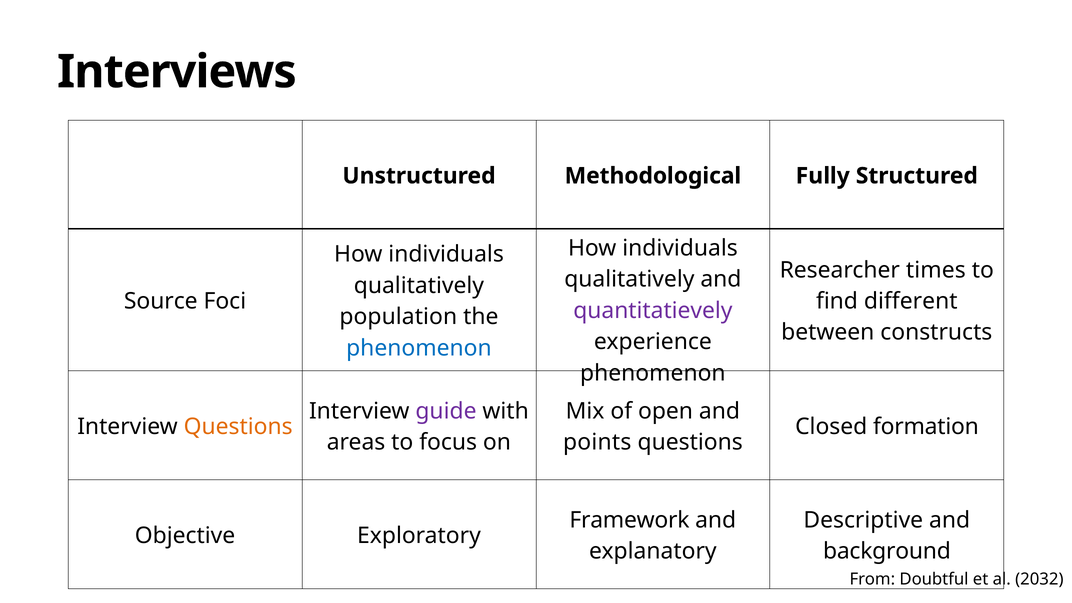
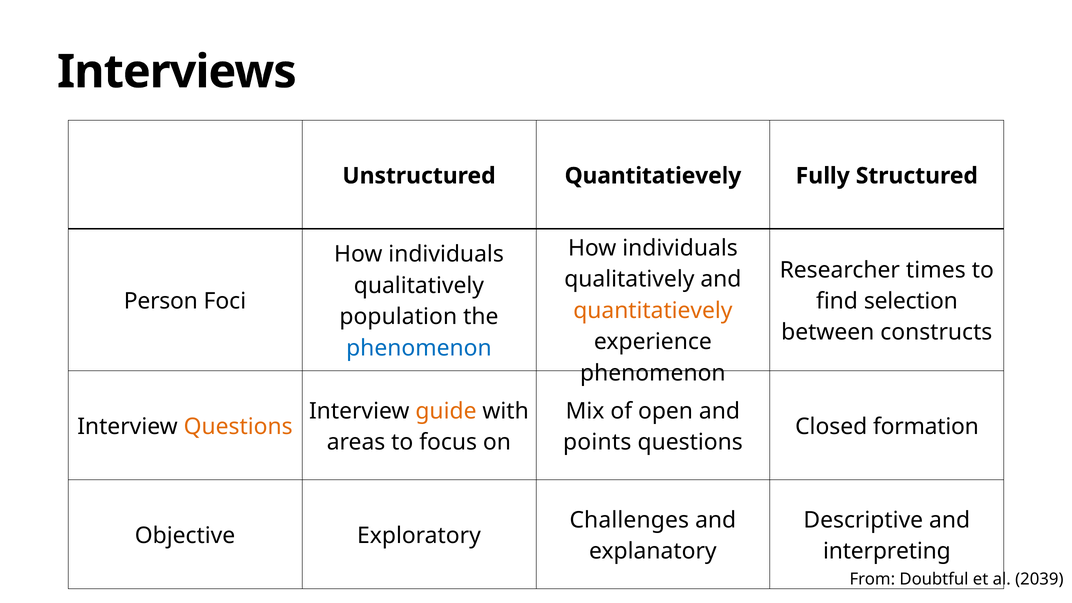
Unstructured Methodological: Methodological -> Quantitatievely (653, 176)
Source: Source -> Person (161, 301)
different: different -> selection (911, 301)
quantitatievely colour: purple -> orange (653, 311)
guide colour: purple -> orange (446, 411)
Framework: Framework -> Challenges (629, 520)
background: background -> interpreting (887, 551)
2032: 2032 -> 2039 (1039, 579)
